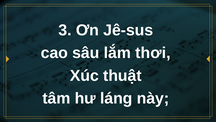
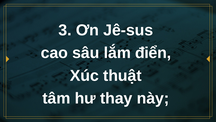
thơi: thơi -> điển (153, 53)
láng: láng -> thay (116, 98)
